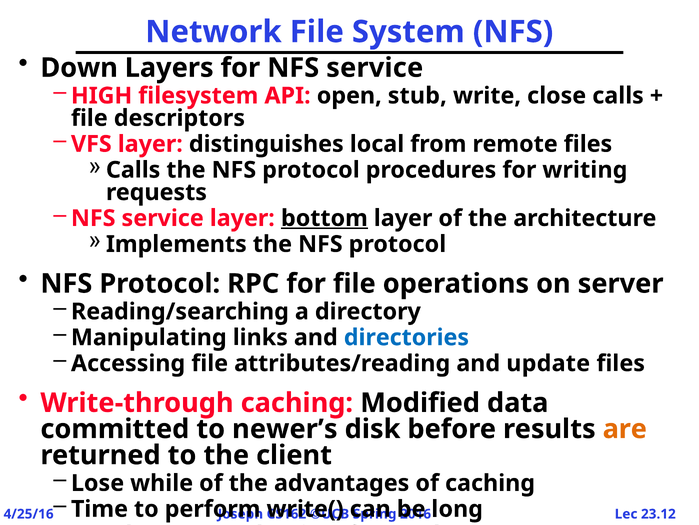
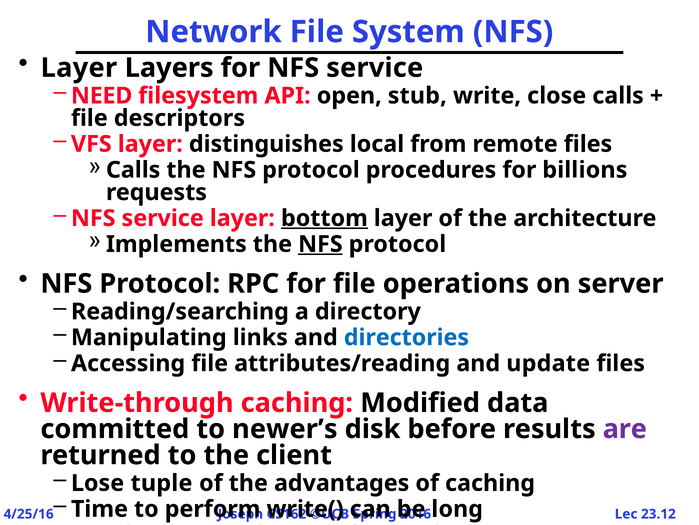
Down: Down -> Layer (79, 68)
HIGH: HIGH -> NEED (102, 96)
writing: writing -> billions (585, 170)
NFS underline: none -> present (320, 244)
are colour: orange -> purple (625, 428)
while: while -> tuple (162, 482)
